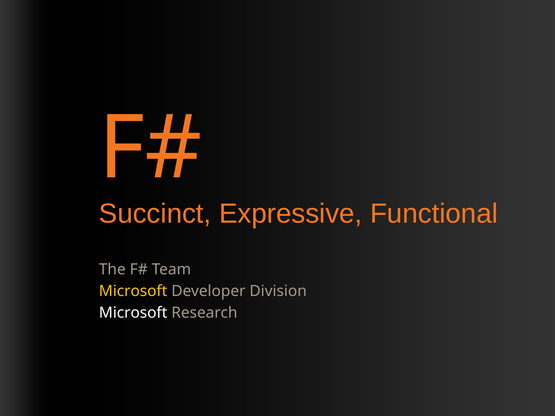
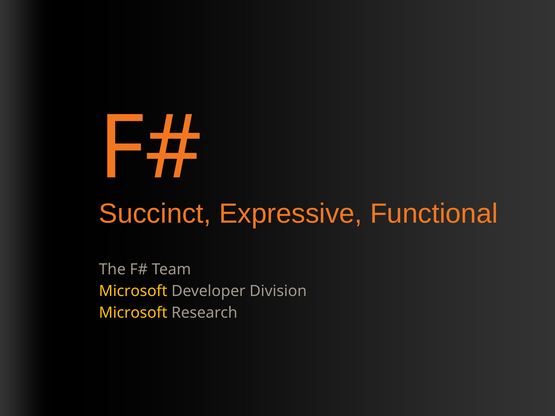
Microsoft colour: white -> yellow (133, 313)
